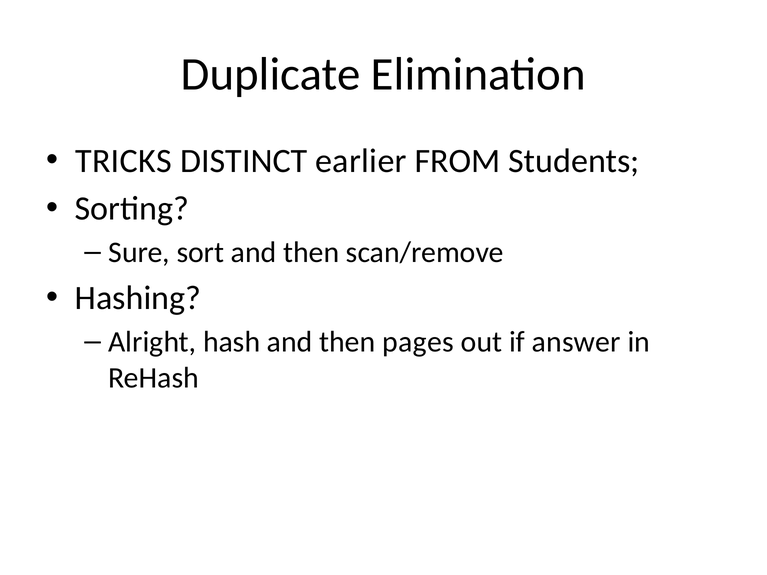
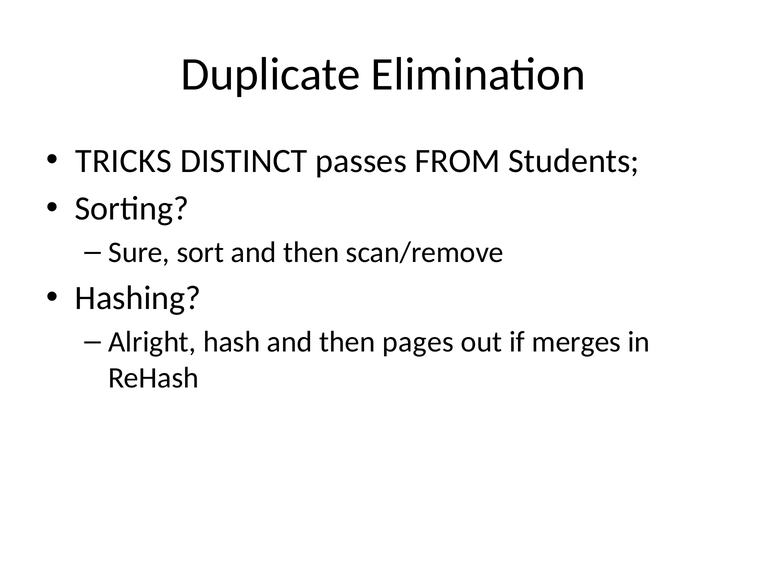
earlier: earlier -> passes (361, 161)
answer: answer -> merges (576, 342)
